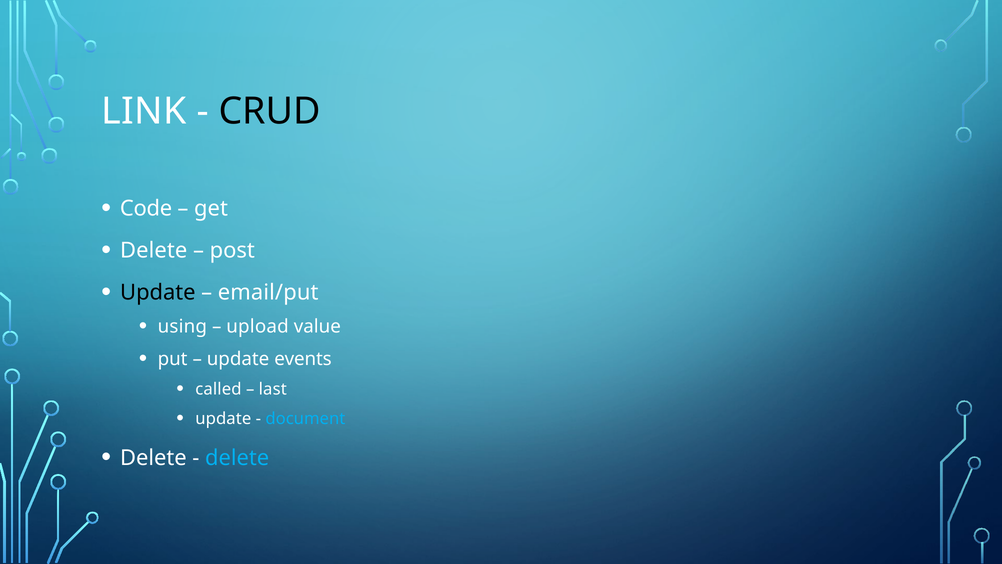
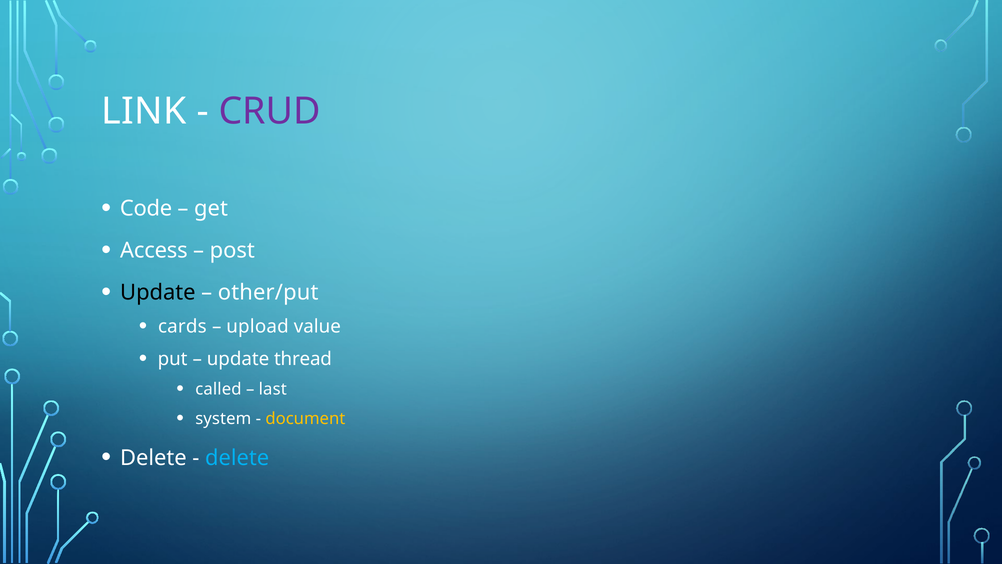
CRUD colour: black -> purple (270, 111)
Delete: Delete -> Access (154, 251)
email/put: email/put -> other/put (268, 293)
using: using -> cards (182, 326)
events: events -> thread (303, 359)
update: update -> system (223, 418)
document colour: light blue -> yellow (305, 418)
